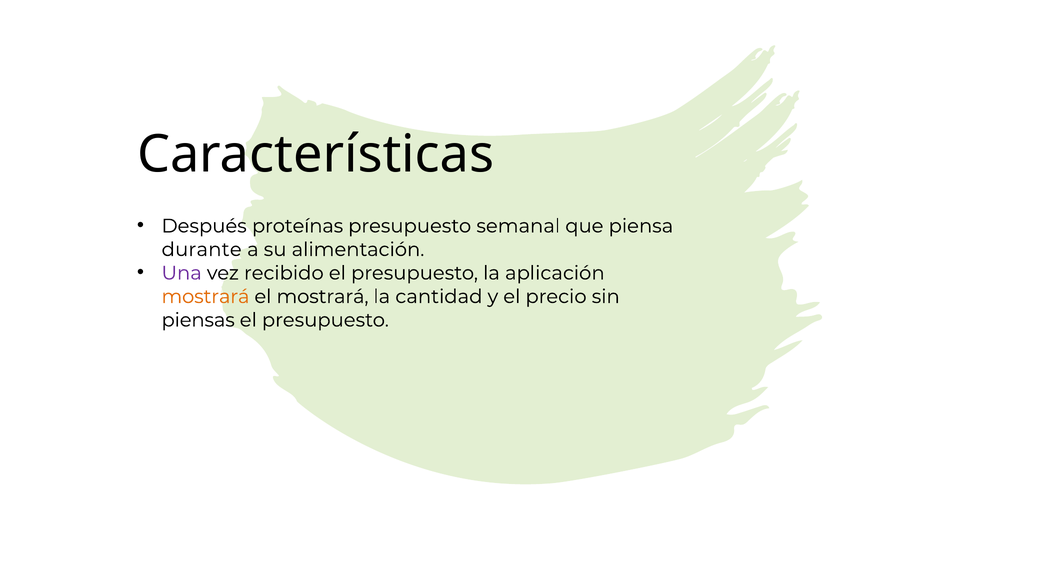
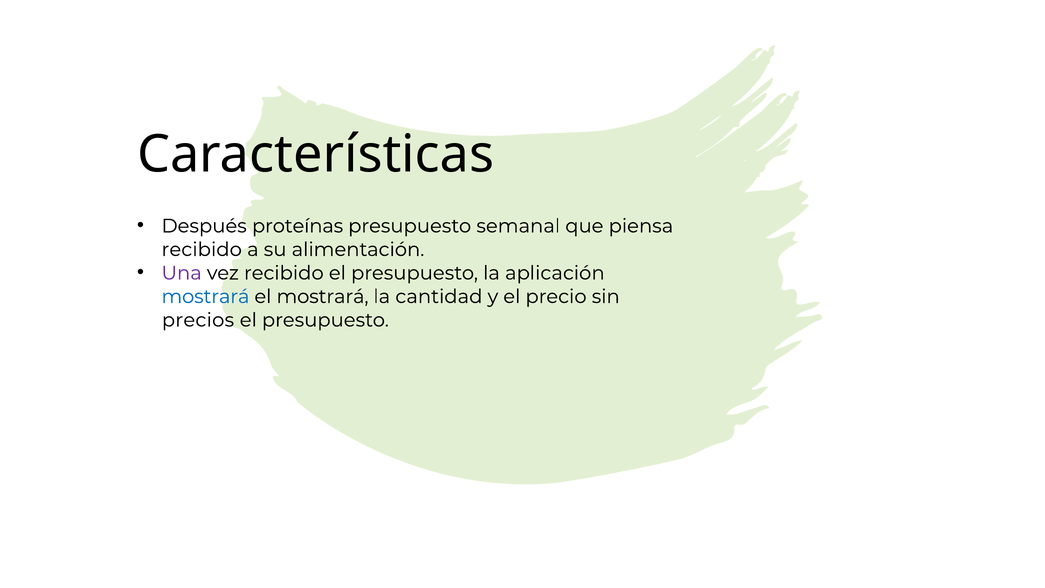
durante: durante -> recibido (202, 249)
mostrará colour: orange -> blue (205, 296)
piensas: piensas -> precios (198, 320)
